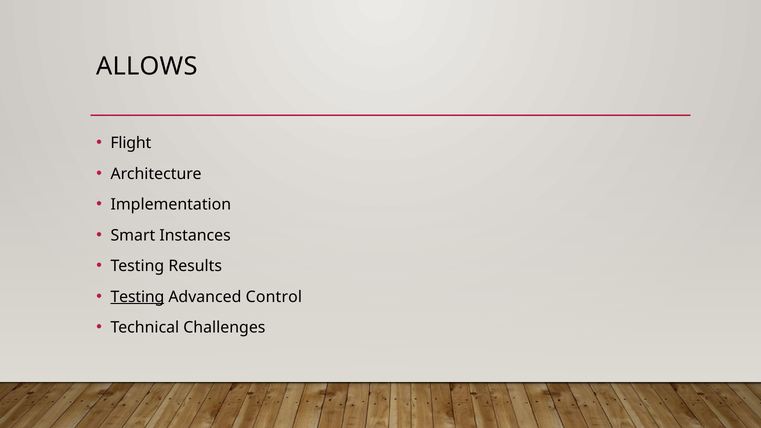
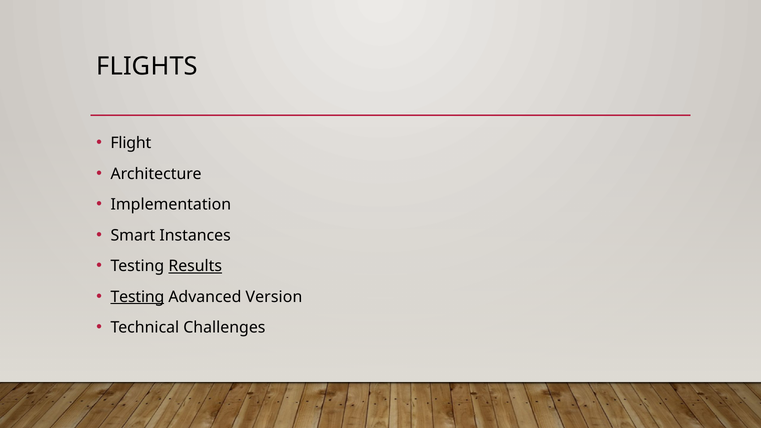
ALLOWS: ALLOWS -> FLIGHTS (147, 67)
Results underline: none -> present (195, 266)
Control: Control -> Version (274, 297)
